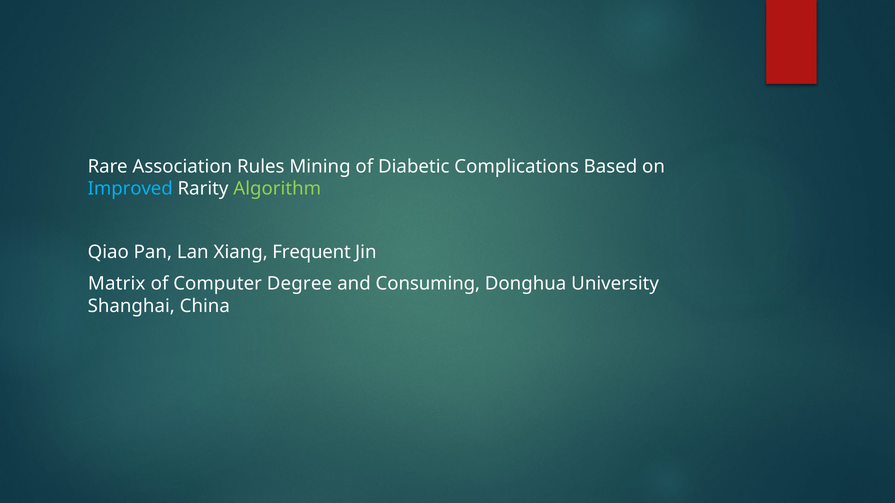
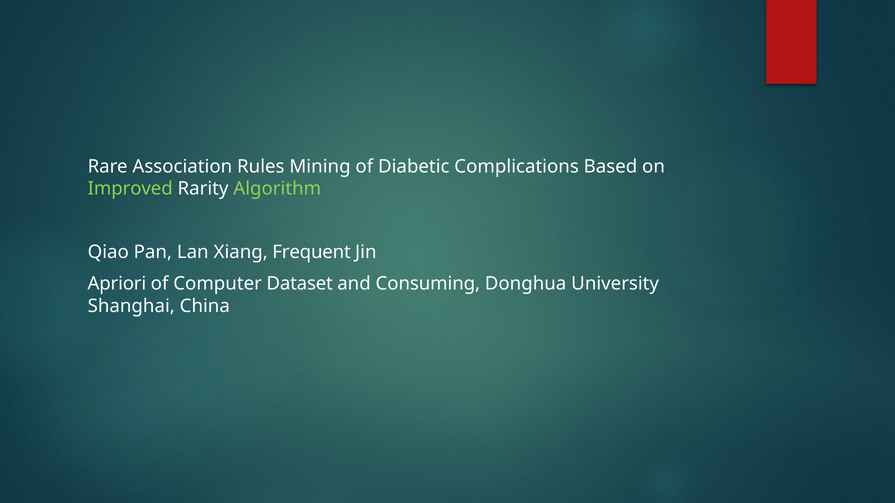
Improved colour: light blue -> light green (130, 189)
Matrix: Matrix -> Apriori (117, 284)
Degree: Degree -> Dataset (300, 284)
